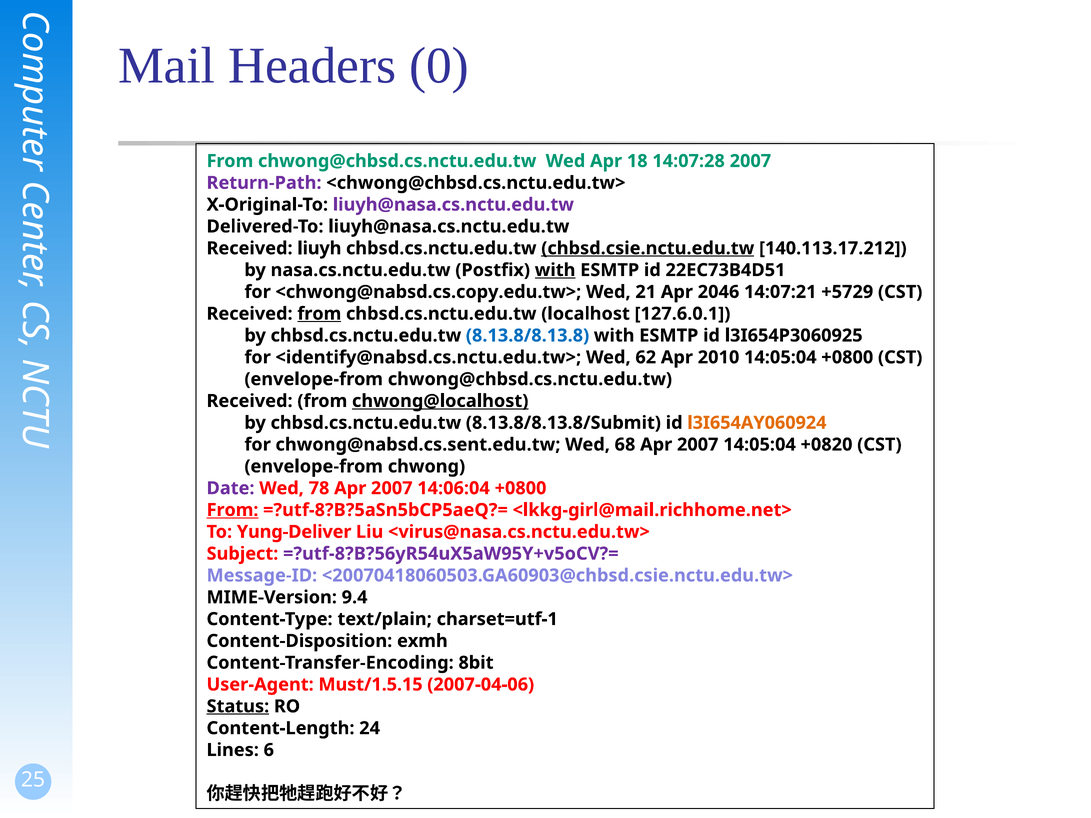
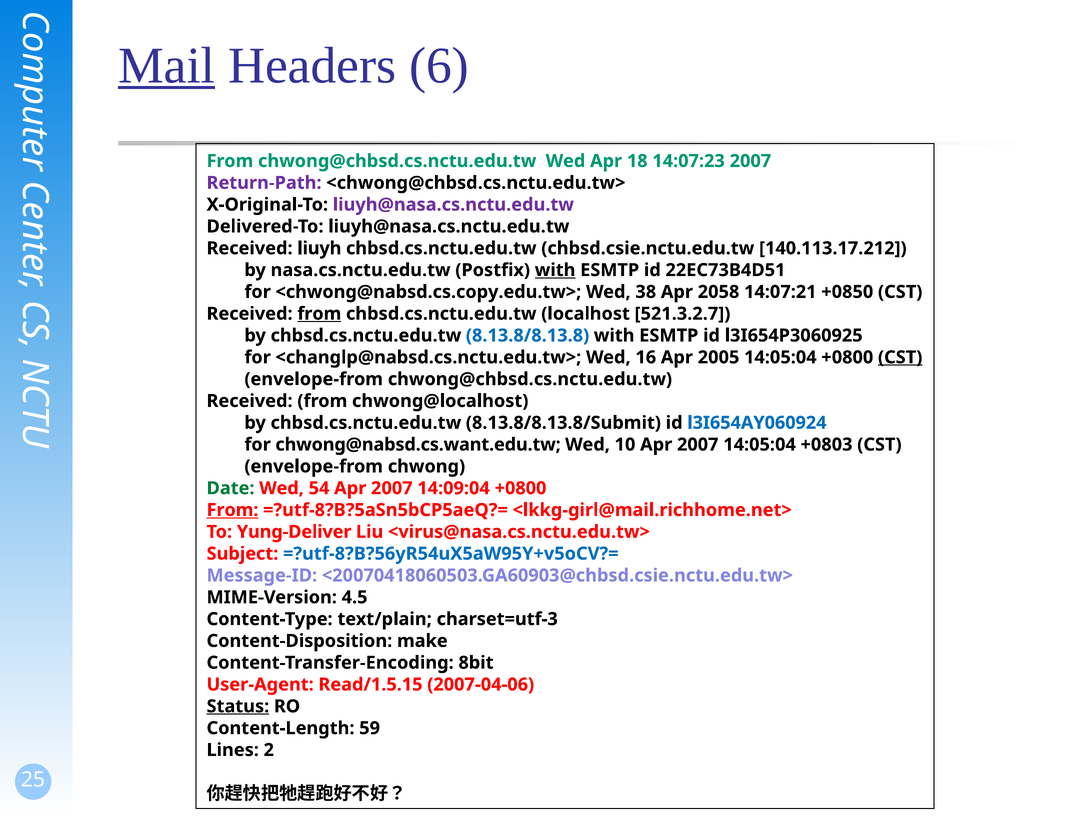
Mail underline: none -> present (167, 66)
0: 0 -> 6 (439, 66)
14:07:28: 14:07:28 -> 14:07:23 (689, 161)
chbsd.csie.nctu.edu.tw underline: present -> none (648, 248)
21: 21 -> 38 (646, 292)
2046: 2046 -> 2058 (719, 292)
+5729: +5729 -> +0850 (847, 292)
127.6.0.1: 127.6.0.1 -> 521.3.2.7 (682, 314)
<identify@nabsd.cs.nctu.edu.tw>: <identify@nabsd.cs.nctu.edu.tw> -> <changlp@nabsd.cs.nctu.edu.tw> (428, 357)
62: 62 -> 16 (646, 357)
2010: 2010 -> 2005 (719, 357)
CST underline: none -> present (900, 357)
chwong@localhost underline: present -> none (440, 401)
l3I654AY060924 colour: orange -> blue (757, 423)
chwong@nabsd.cs.sent.edu.tw: chwong@nabsd.cs.sent.edu.tw -> chwong@nabsd.cs.want.edu.tw (418, 445)
68: 68 -> 10 (625, 445)
+0820: +0820 -> +0803 (826, 445)
Date colour: purple -> green (231, 488)
78: 78 -> 54 (319, 488)
14:06:04: 14:06:04 -> 14:09:04 (454, 488)
=?utf-8?B?56yR54uX5aW95Y+v5oCV?= colour: purple -> blue (451, 554)
9.4: 9.4 -> 4.5 (355, 597)
charset=utf-1: charset=utf-1 -> charset=utf-3 (497, 619)
exmh: exmh -> make (422, 641)
Must/1.5.15: Must/1.5.15 -> Read/1.5.15 (371, 685)
24: 24 -> 59 (370, 728)
6: 6 -> 2 (269, 750)
